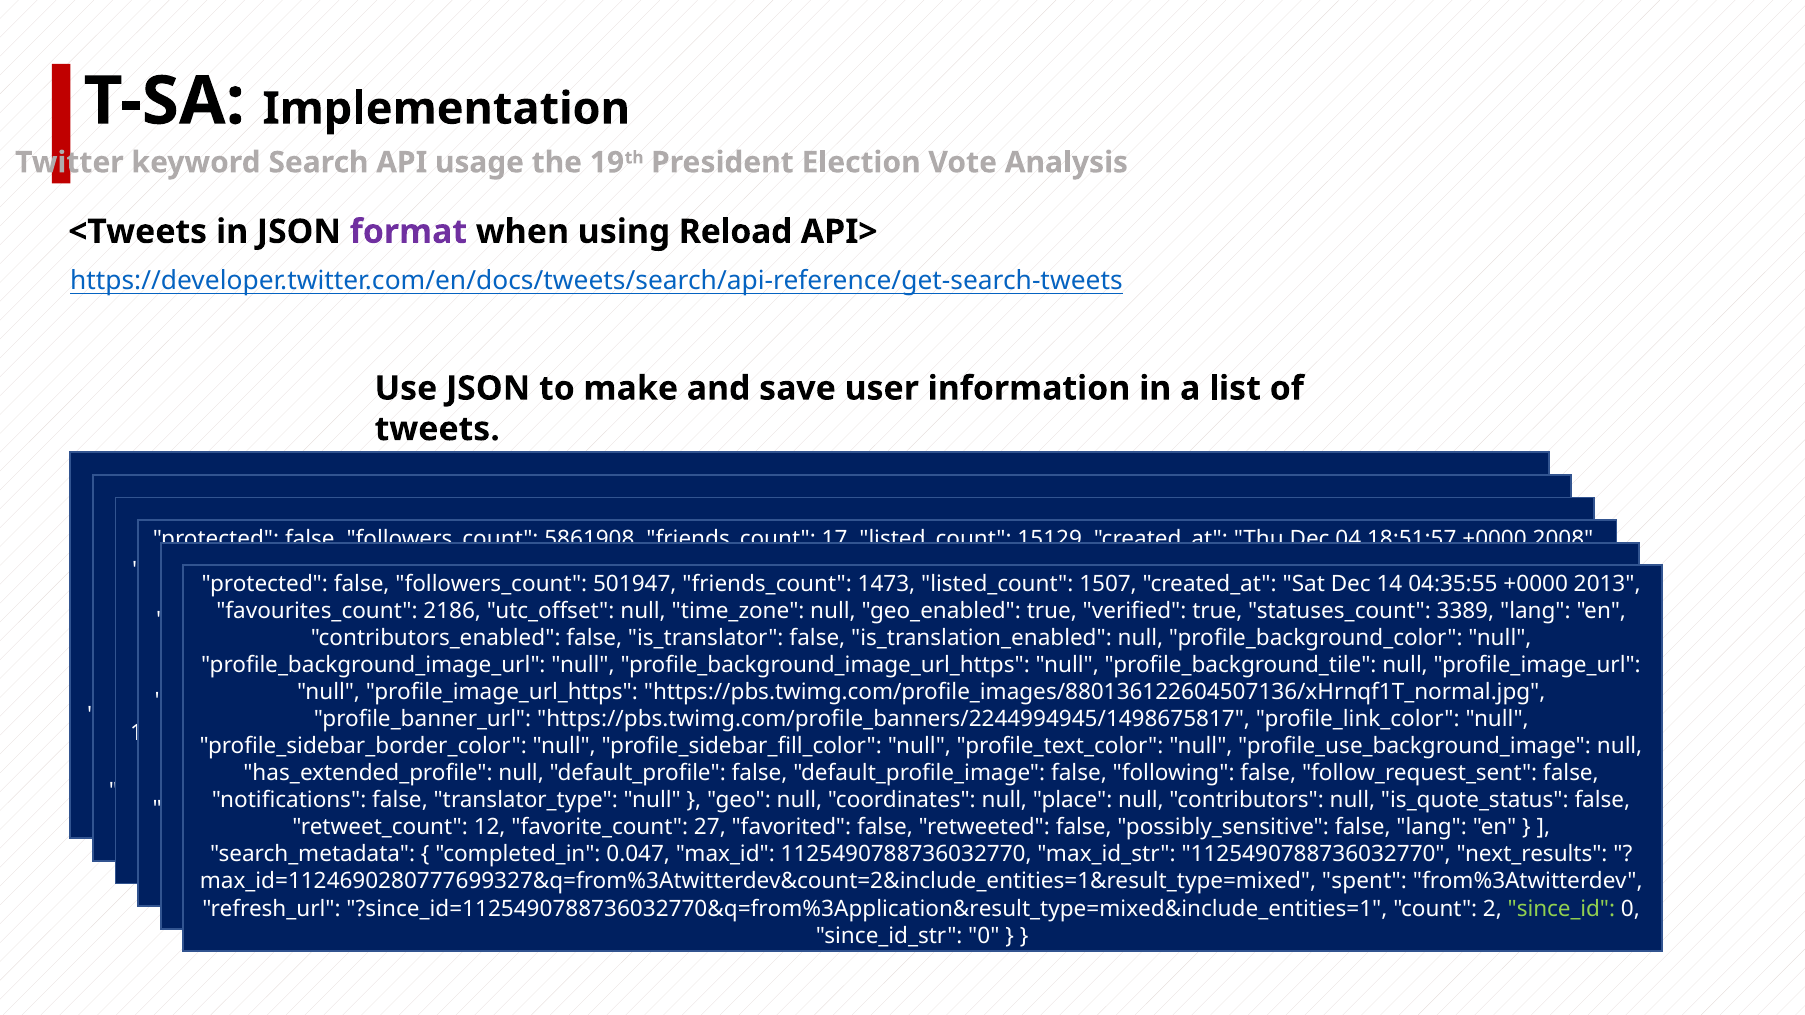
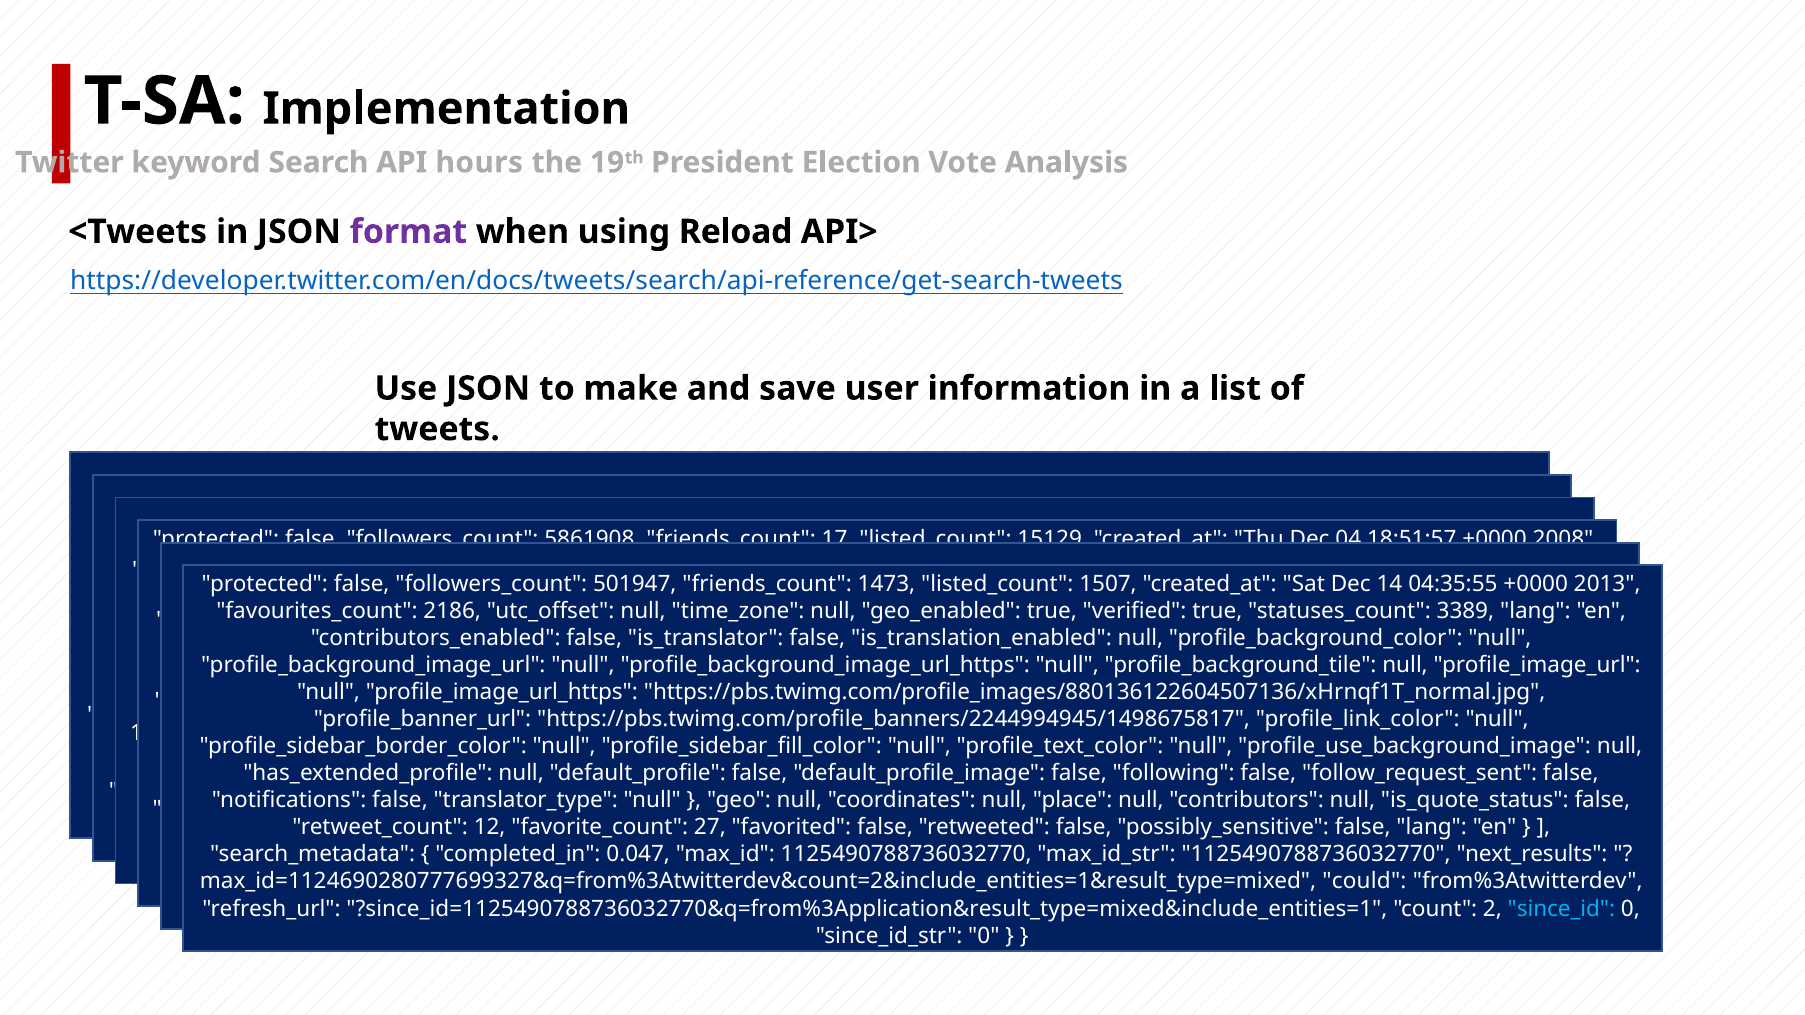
usage: usage -> hours (479, 163)
spent: spent -> could (1364, 882)
since_id colour: light green -> light blue (1561, 909)
